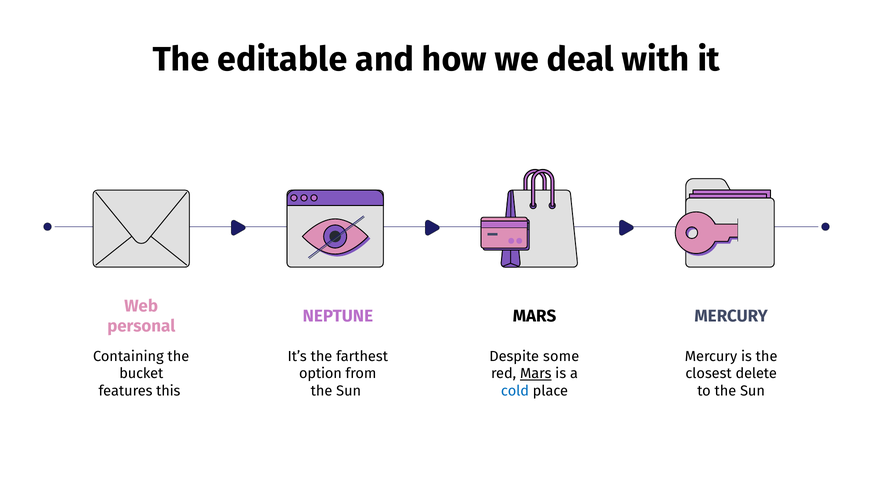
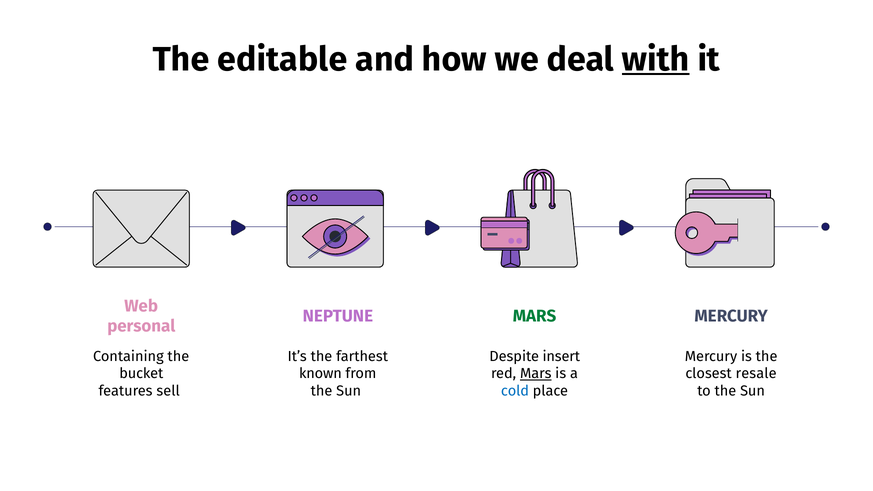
with underline: none -> present (656, 59)
MARS colour: black -> green (535, 316)
some: some -> insert (561, 356)
option: option -> known (320, 374)
delete: delete -> resale (756, 374)
this: this -> sell (168, 391)
